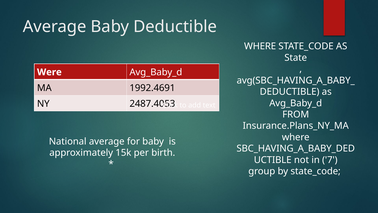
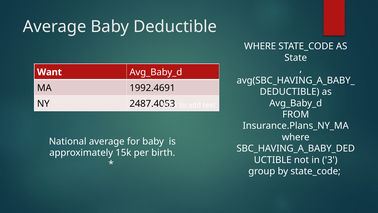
Were: Were -> Want (49, 72)
7: 7 -> 3 (330, 160)
